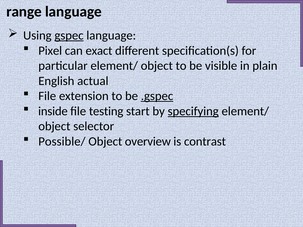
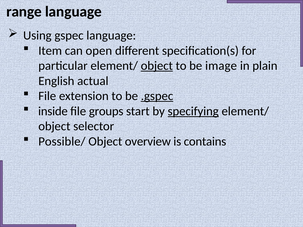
gspec underline: present -> none (69, 36)
Pixel: Pixel -> Item (50, 51)
exact: exact -> open (99, 51)
object underline: none -> present (157, 66)
visible: visible -> image (221, 66)
testing: testing -> groups (106, 111)
contrast: contrast -> contains (205, 142)
